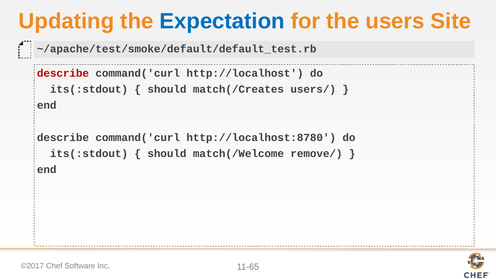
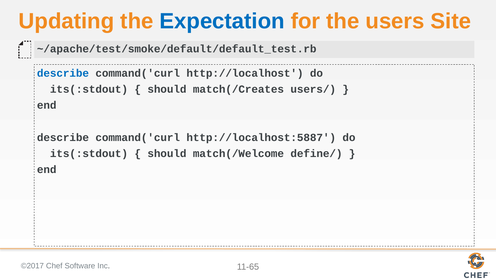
describe colour: red -> blue (63, 73)
http://localhost:8780: http://localhost:8780 -> http://localhost:5887 (261, 138)
remove/: remove/ -> define/ (316, 154)
